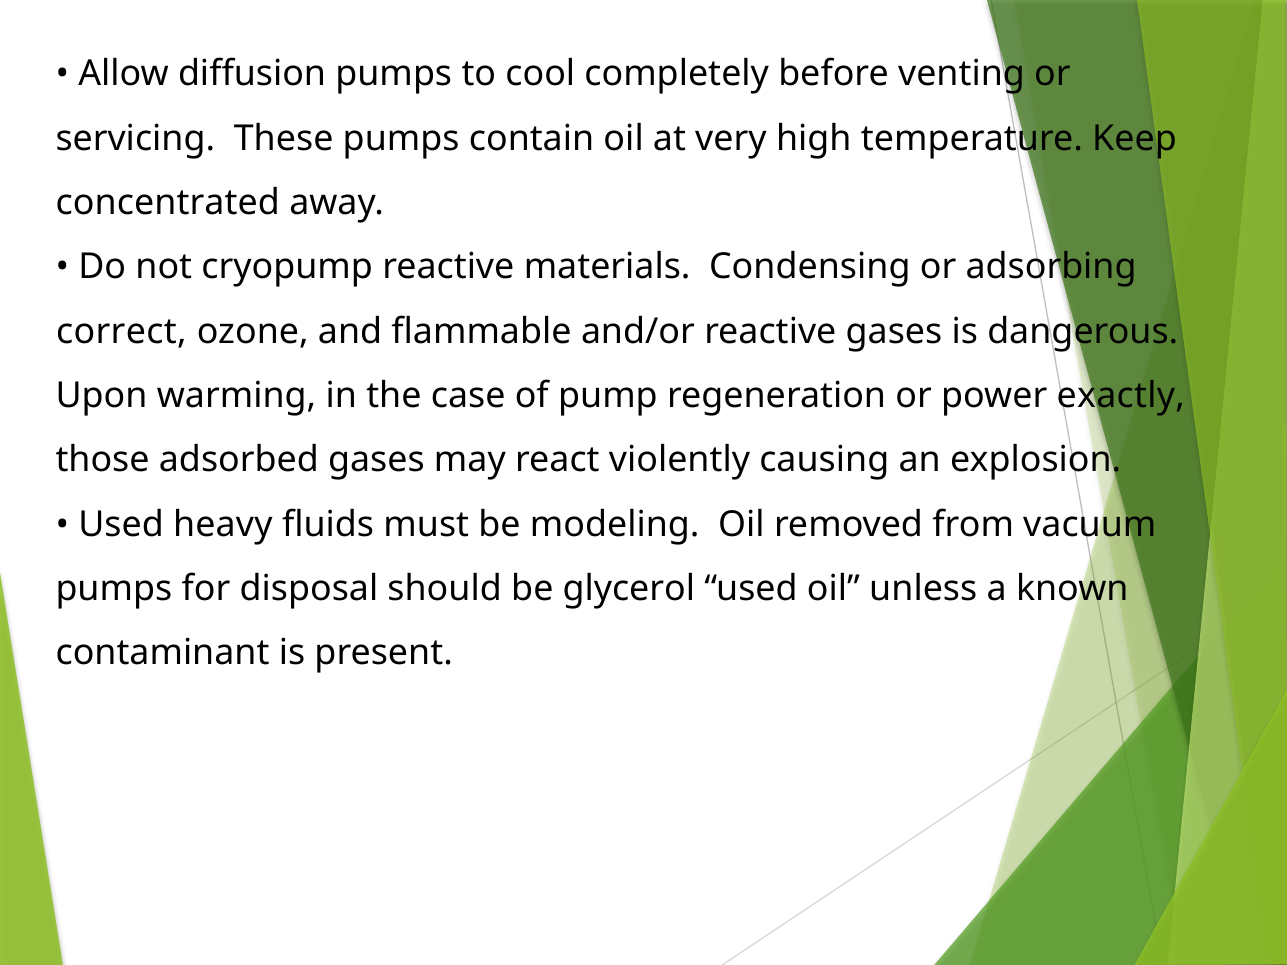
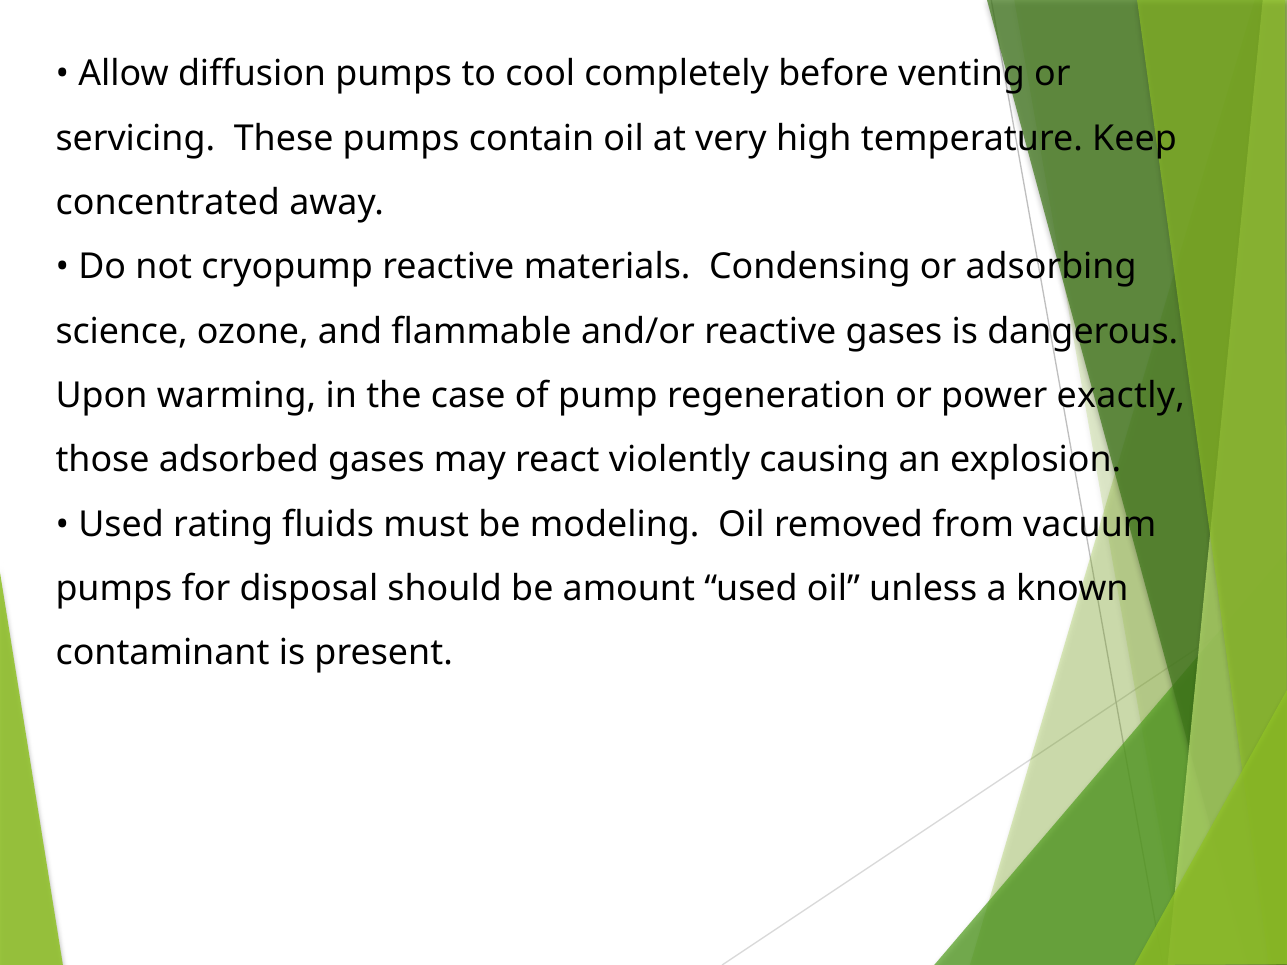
correct: correct -> science (122, 332)
heavy: heavy -> rating (223, 525)
glycerol: glycerol -> amount (629, 589)
